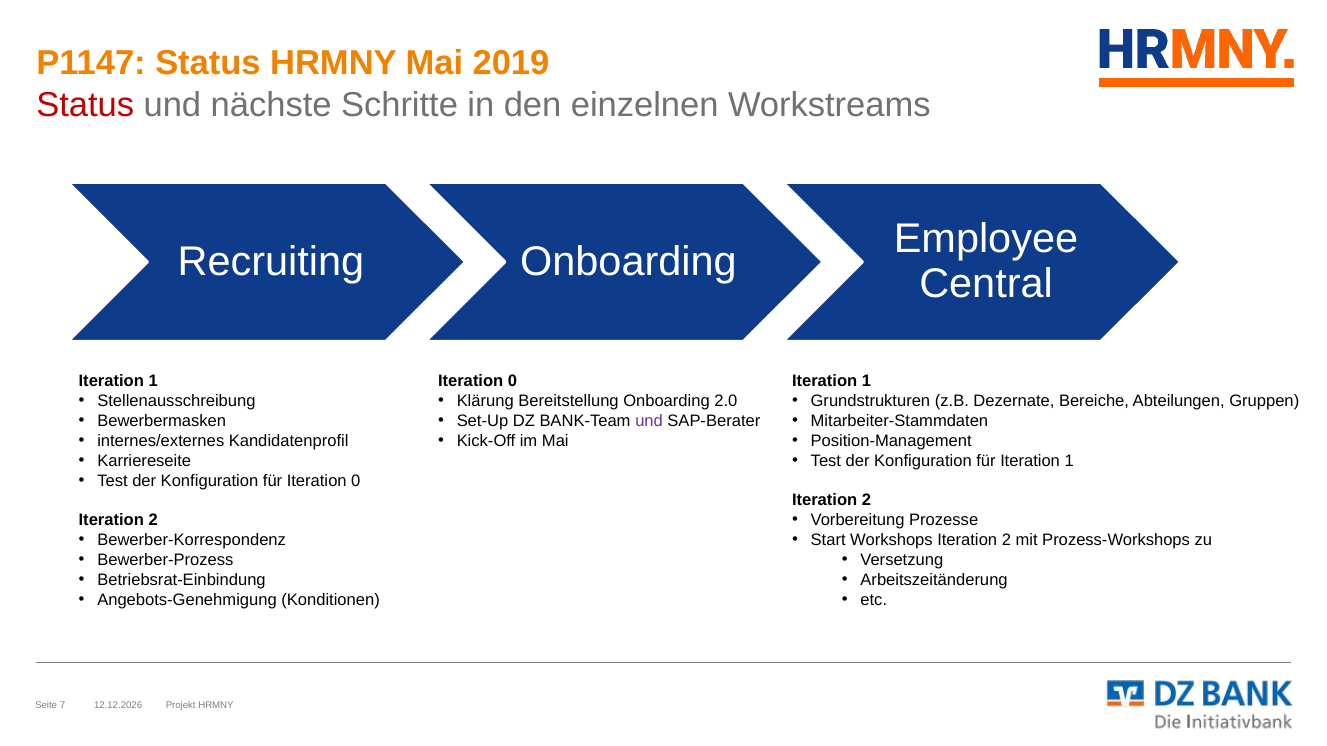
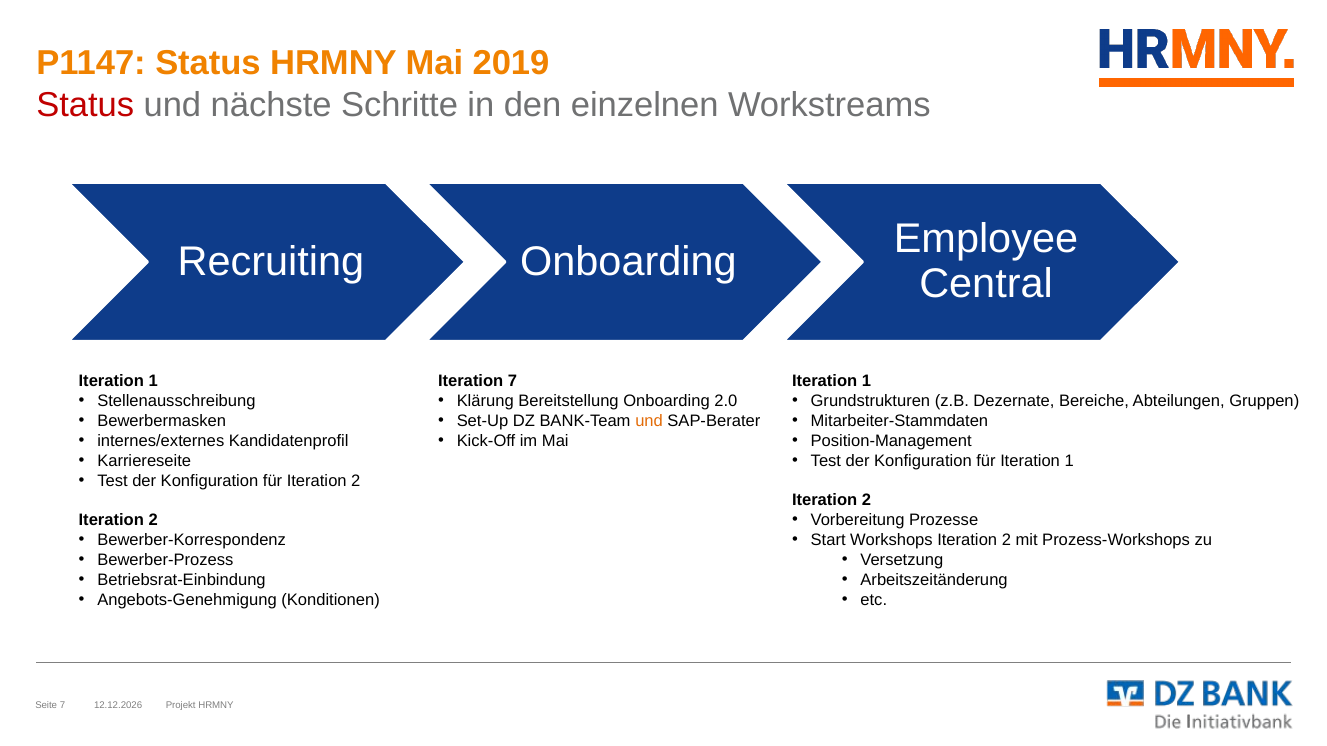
0: 0 -> 7 (513, 381)
und colour: purple -> orange (649, 421)
für Iteration 0: 0 -> 2 (356, 481)
